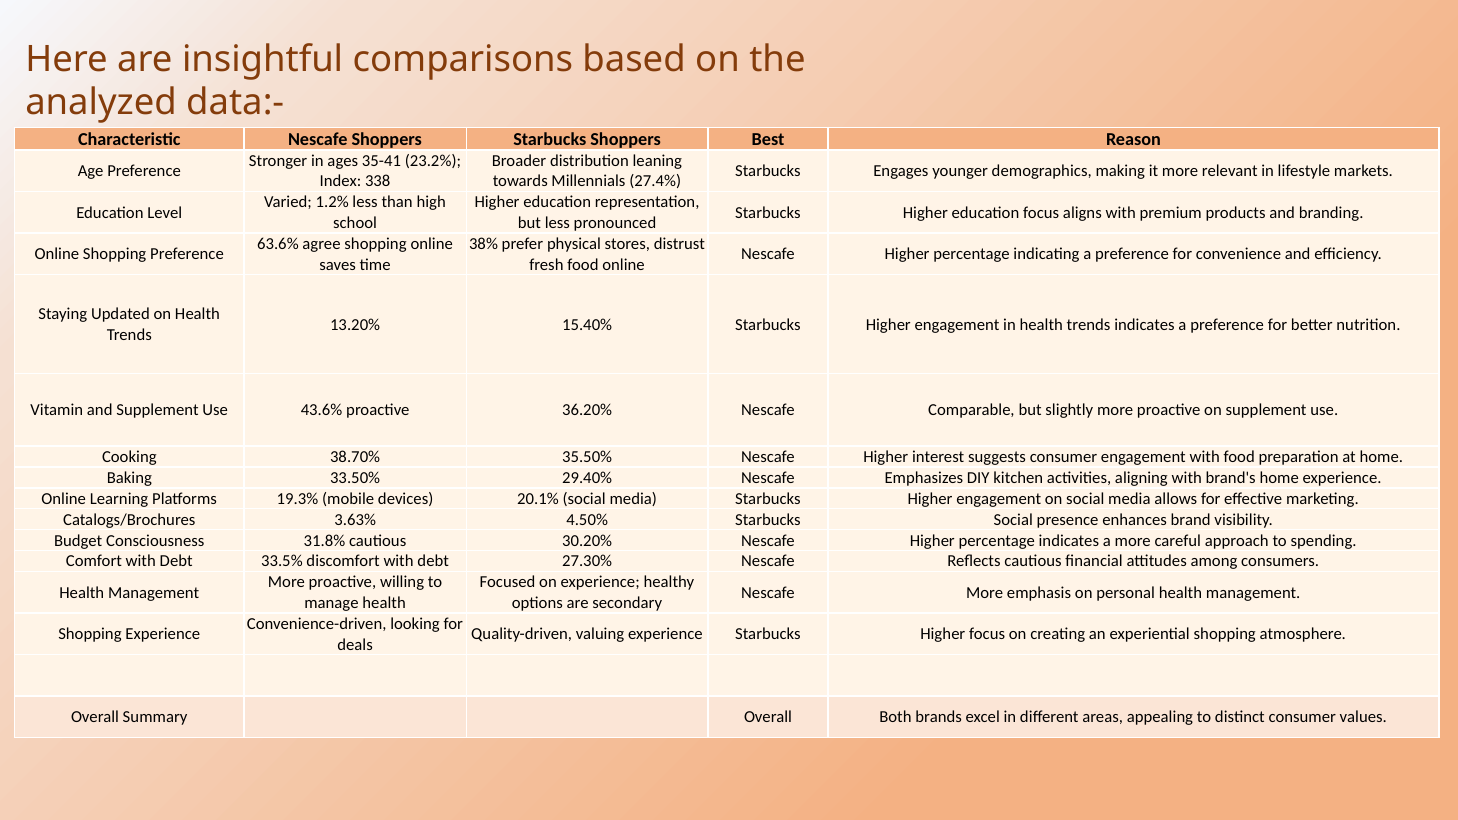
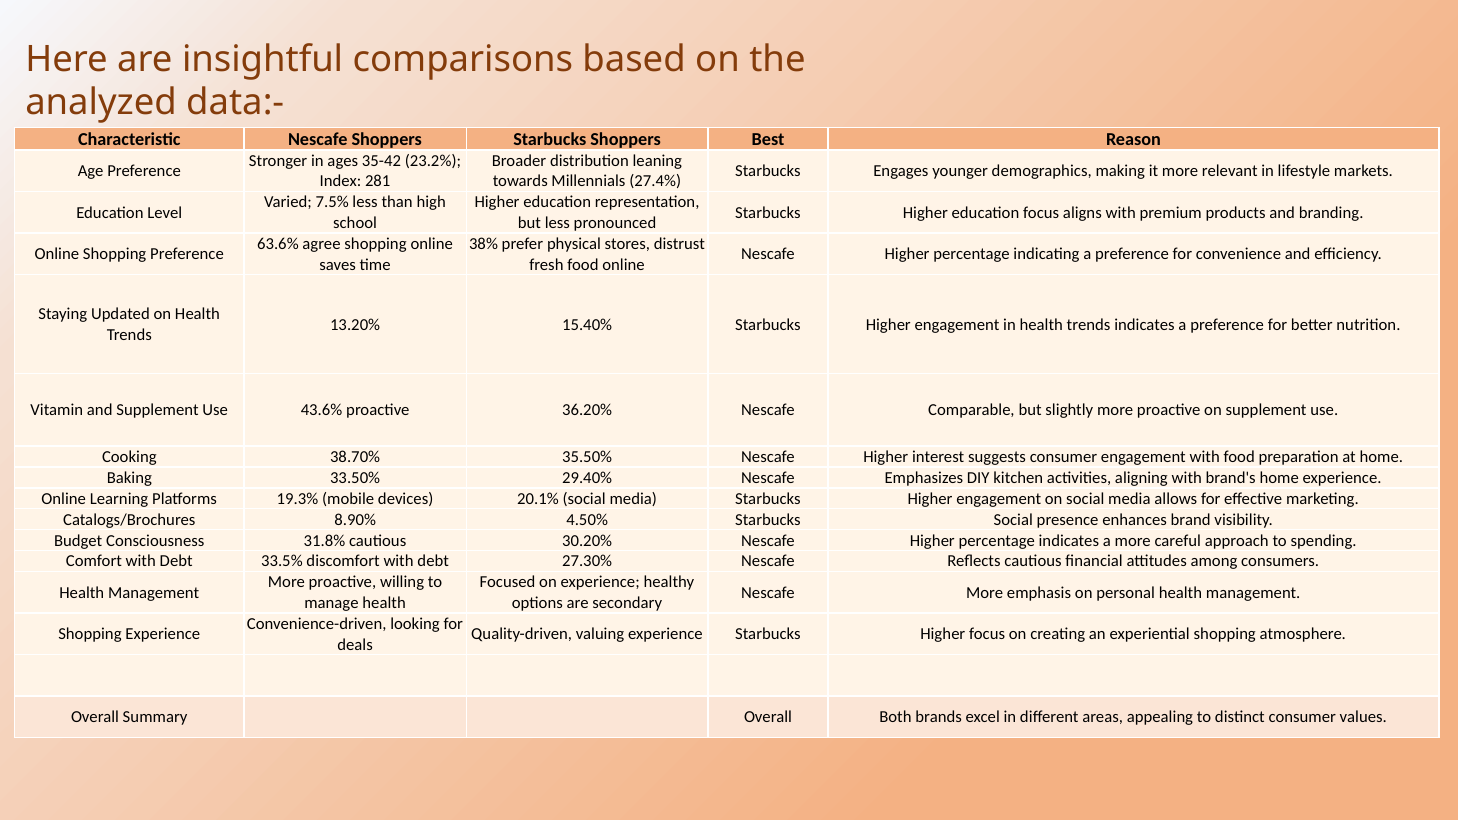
35-41: 35-41 -> 35-42 (381, 161)
338: 338 -> 281 (378, 182)
1.2%: 1.2% -> 7.5% (332, 202)
3.63%: 3.63% -> 8.90% (355, 520)
